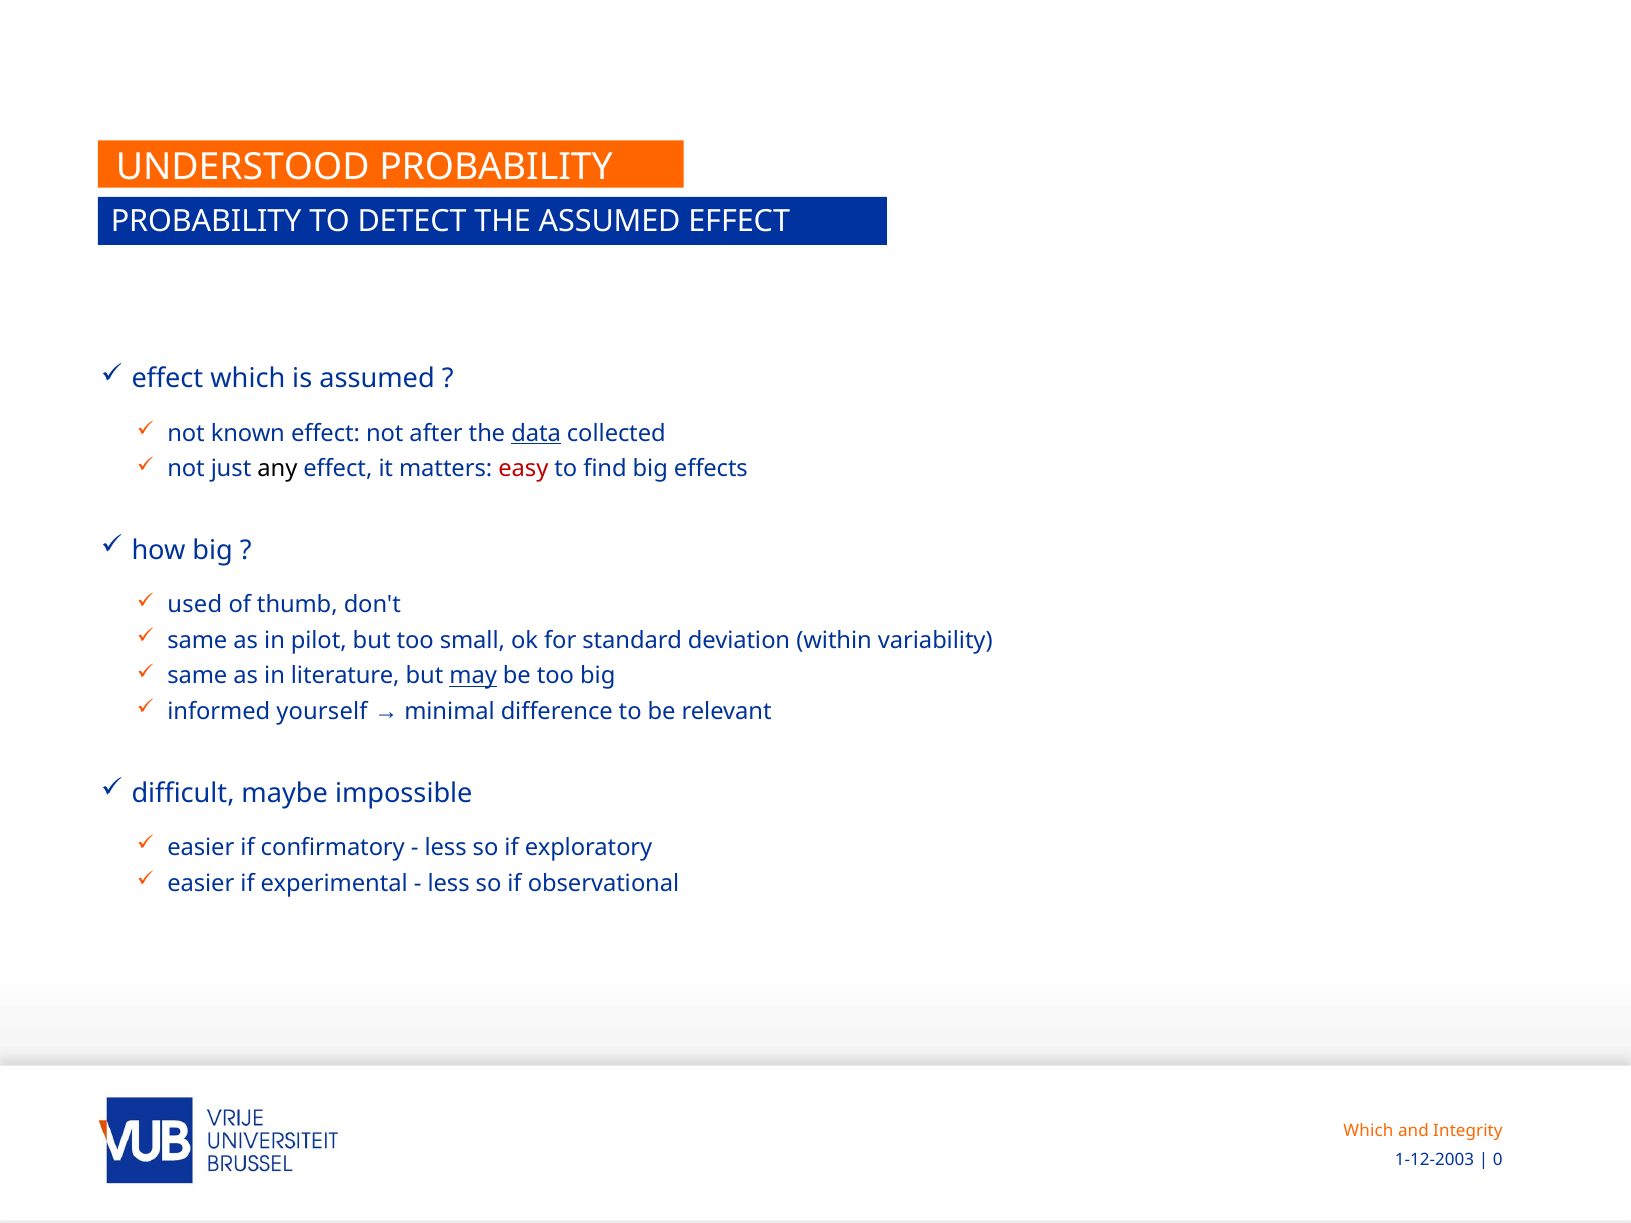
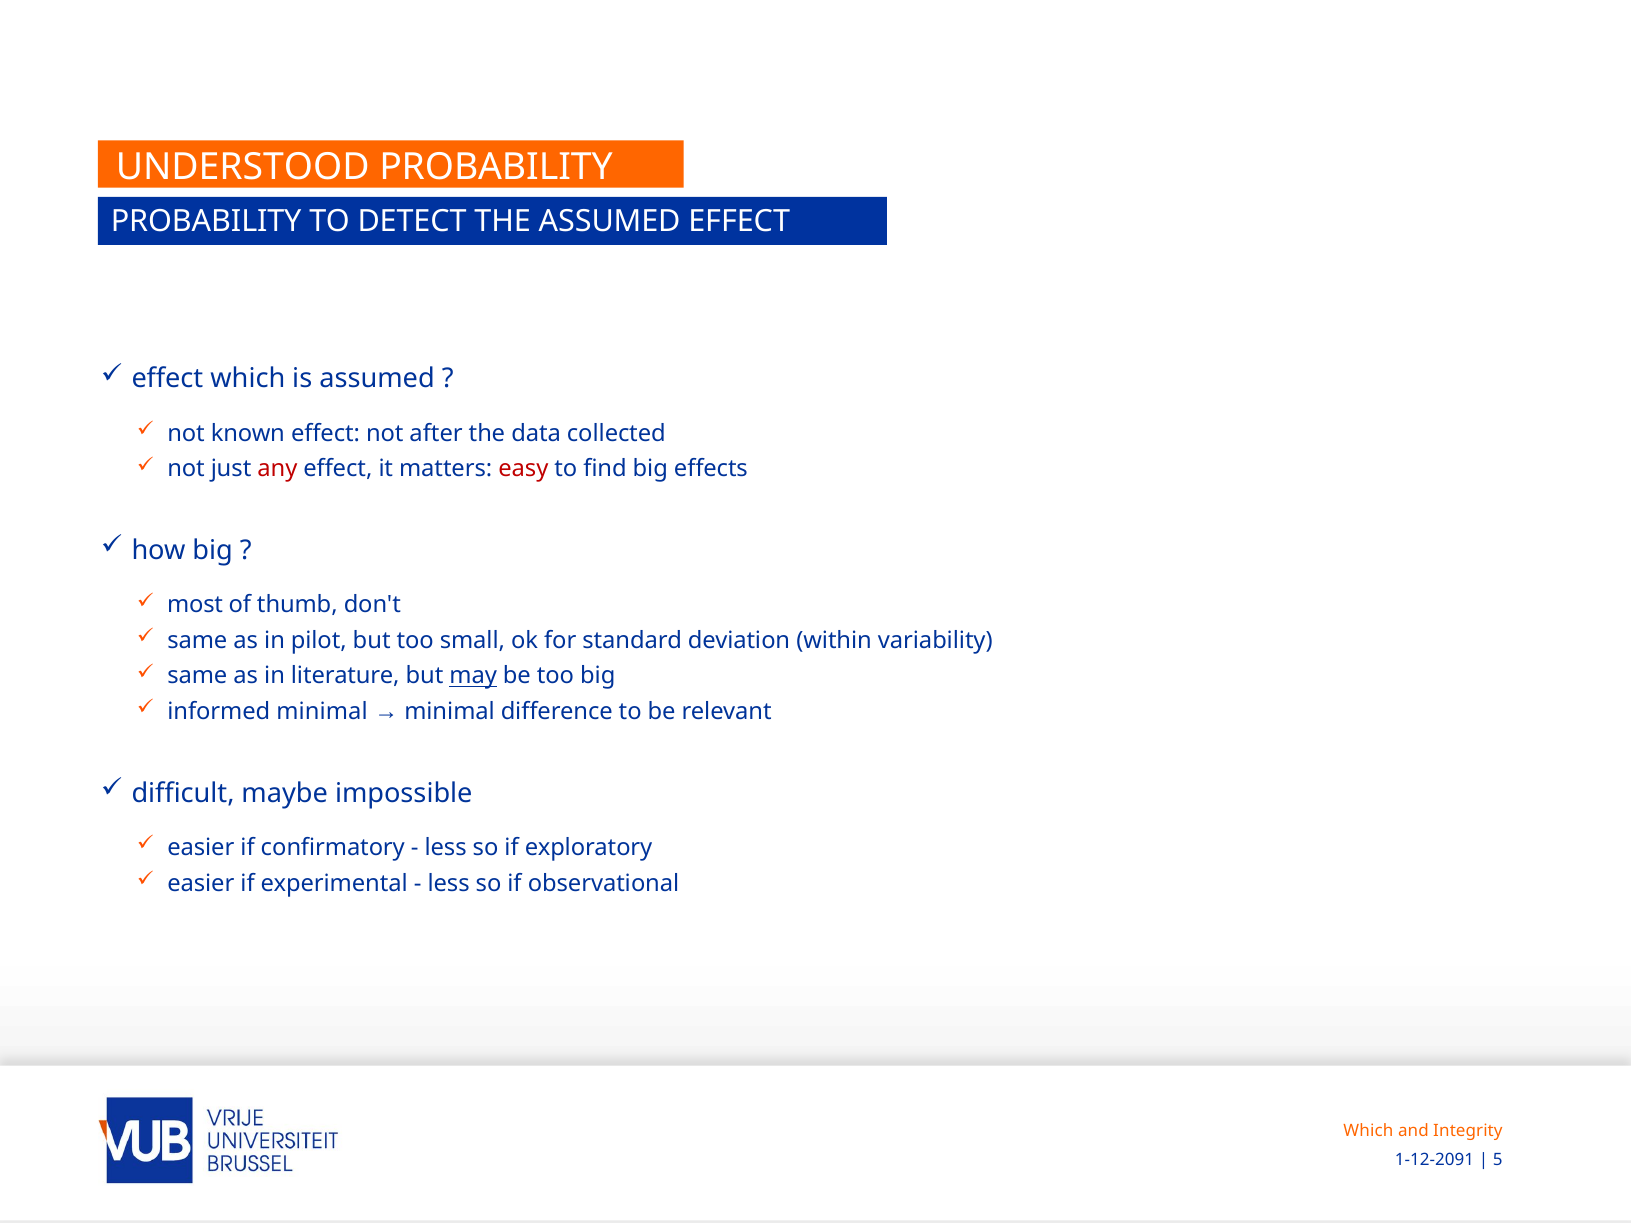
data underline: present -> none (536, 433)
any colour: black -> red (277, 469)
used: used -> most (195, 605)
informed yourself: yourself -> minimal (322, 712)
1-12-2003: 1-12-2003 -> 1-12-2091 (1435, 1160)
0: 0 -> 5 (1498, 1160)
